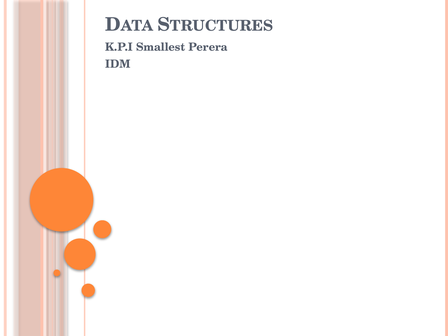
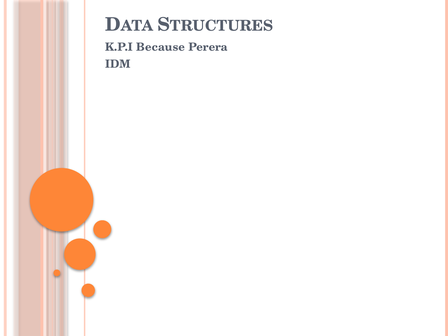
Smallest: Smallest -> Because (161, 47)
